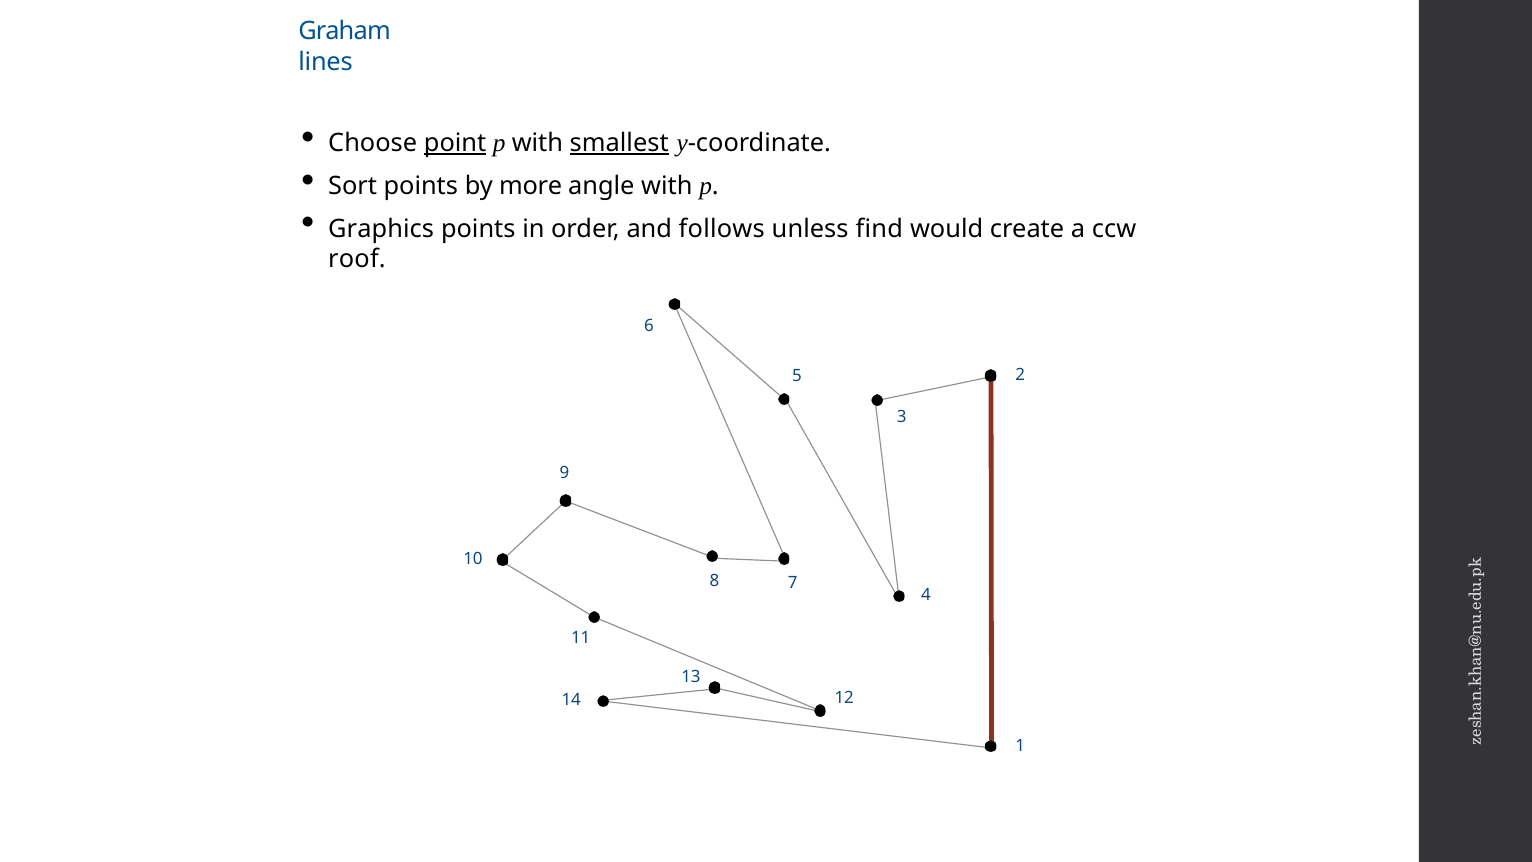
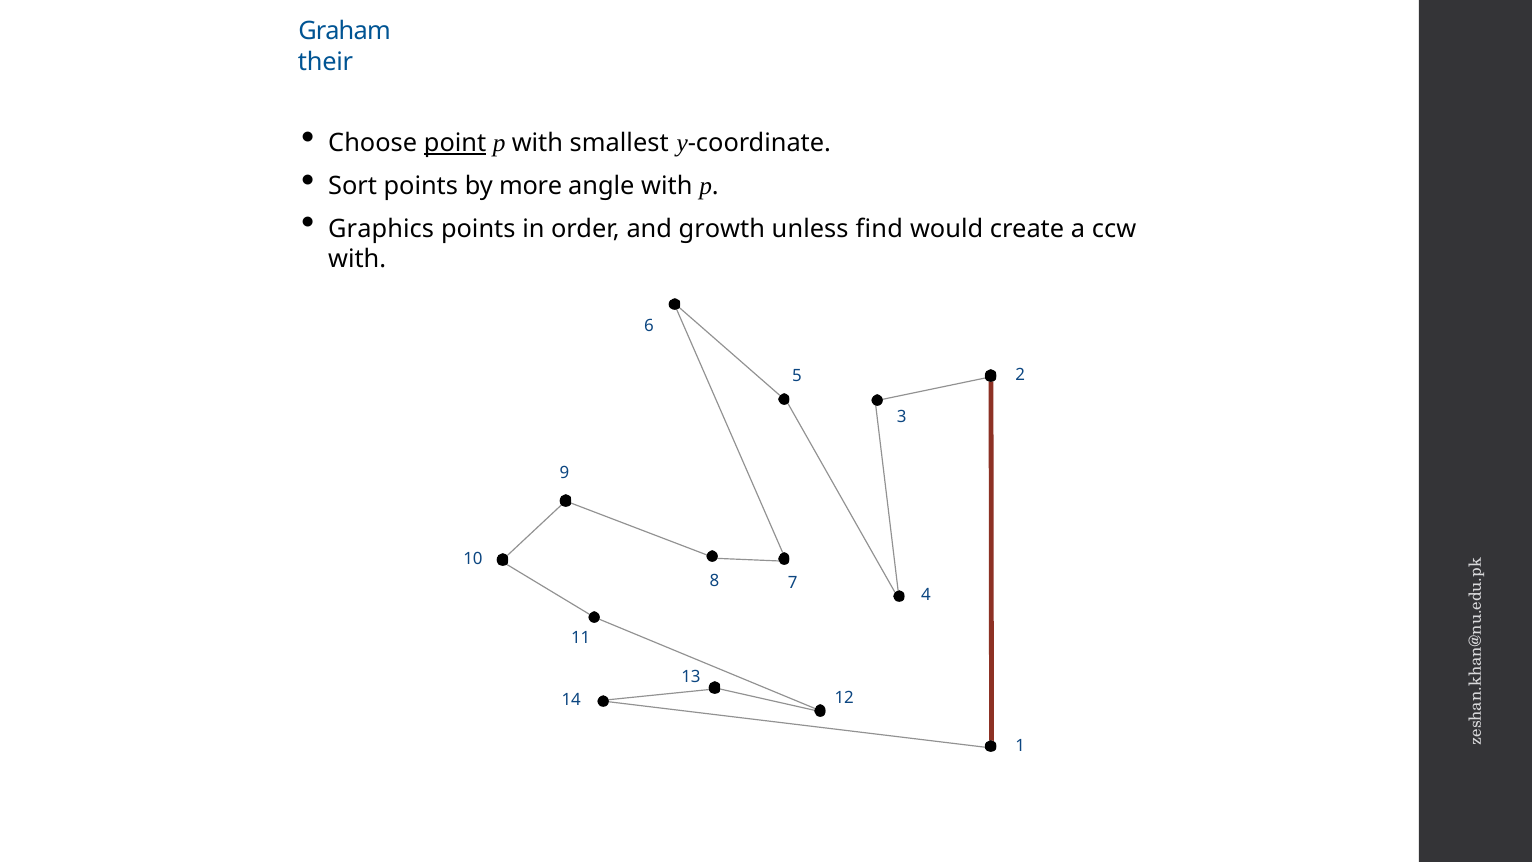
lines: lines -> their (326, 62)
smallest underline: present -> none (619, 143)
follows: follows -> growth (722, 229)
roof: roof -> with (357, 259)
